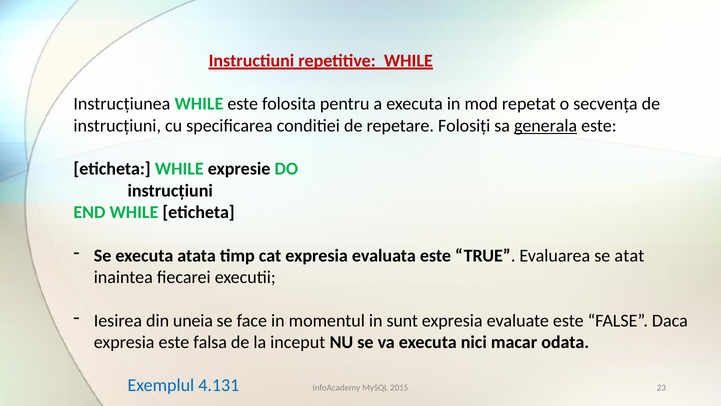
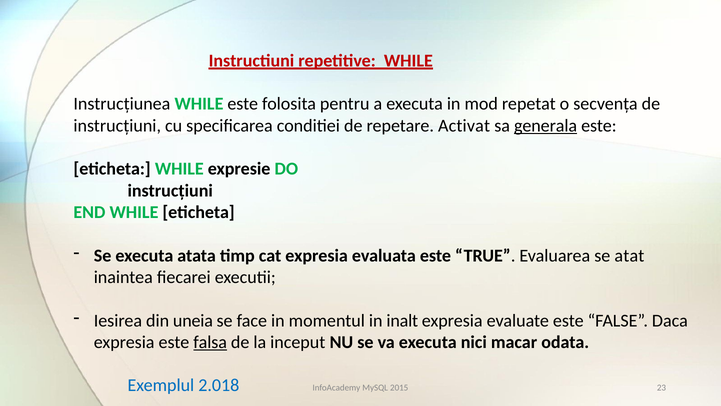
Folosiţi: Folosiţi -> Activat (464, 126)
sunt: sunt -> inalt (402, 320)
falsa underline: none -> present (210, 342)
4.131: 4.131 -> 2.018 (219, 385)
